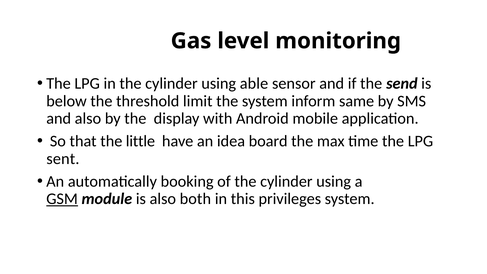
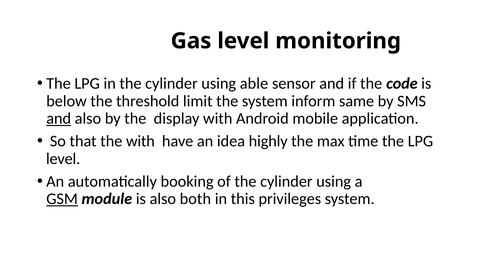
send: send -> code (402, 83)
and underline: none -> present (59, 119)
the little: little -> with (140, 141)
board: board -> highly (268, 141)
sent: sent -> level (63, 159)
